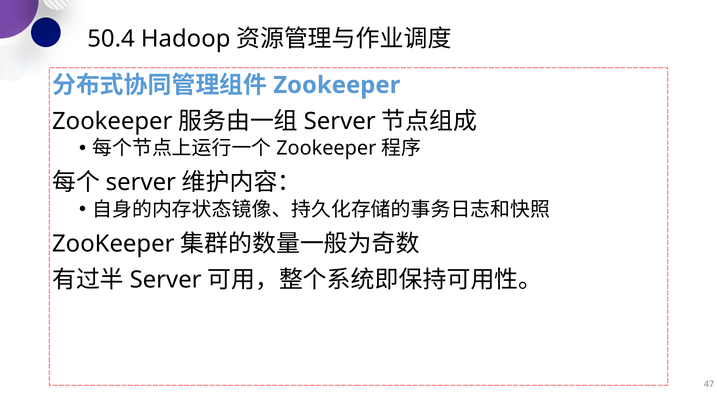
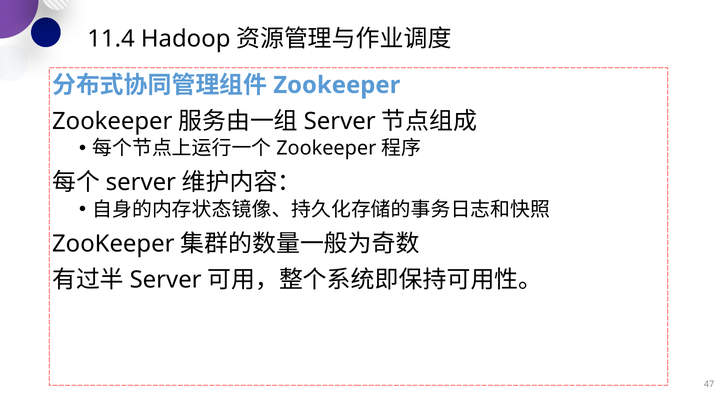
50.4: 50.4 -> 11.4 (111, 39)
